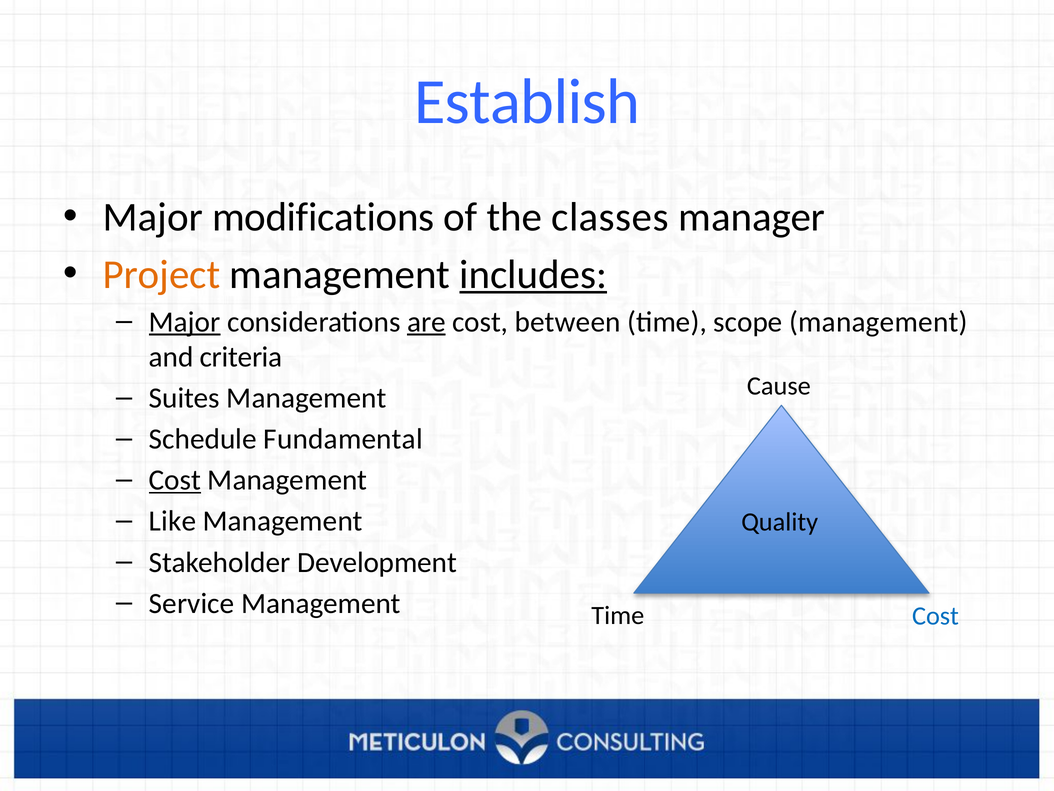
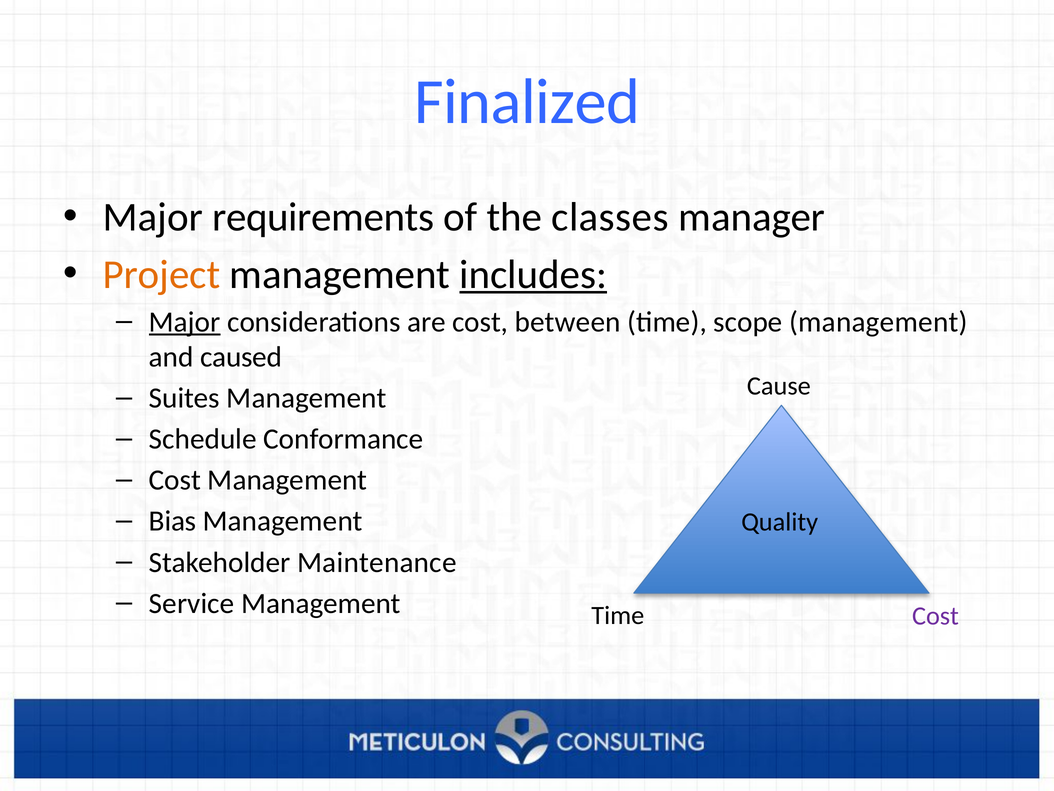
Establish: Establish -> Finalized (527, 102)
modifications: modifications -> requirements (323, 217)
are underline: present -> none (426, 322)
criteria: criteria -> caused (241, 357)
Fundamental: Fundamental -> Conformance (343, 439)
Cost underline: present -> none (175, 480)
Like: Like -> Bias (173, 521)
Development: Development -> Maintenance (377, 562)
Cost colour: blue -> purple (935, 616)
